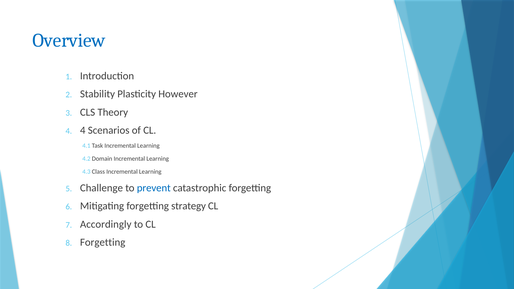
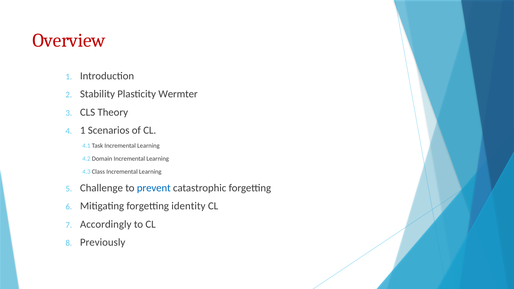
Overview colour: blue -> red (69, 41)
However: However -> Wermter (178, 94)
4: 4 -> 1 (83, 130)
strategy: strategy -> identity (188, 206)
Forgetting: Forgetting -> Previously (103, 243)
